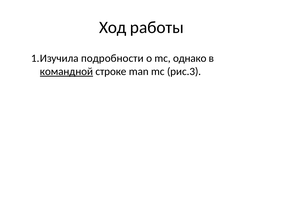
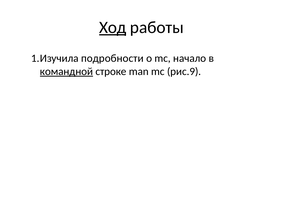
Ход underline: none -> present (113, 27)
однако: однако -> начало (190, 58)
рис.3: рис.3 -> рис.9 (184, 72)
